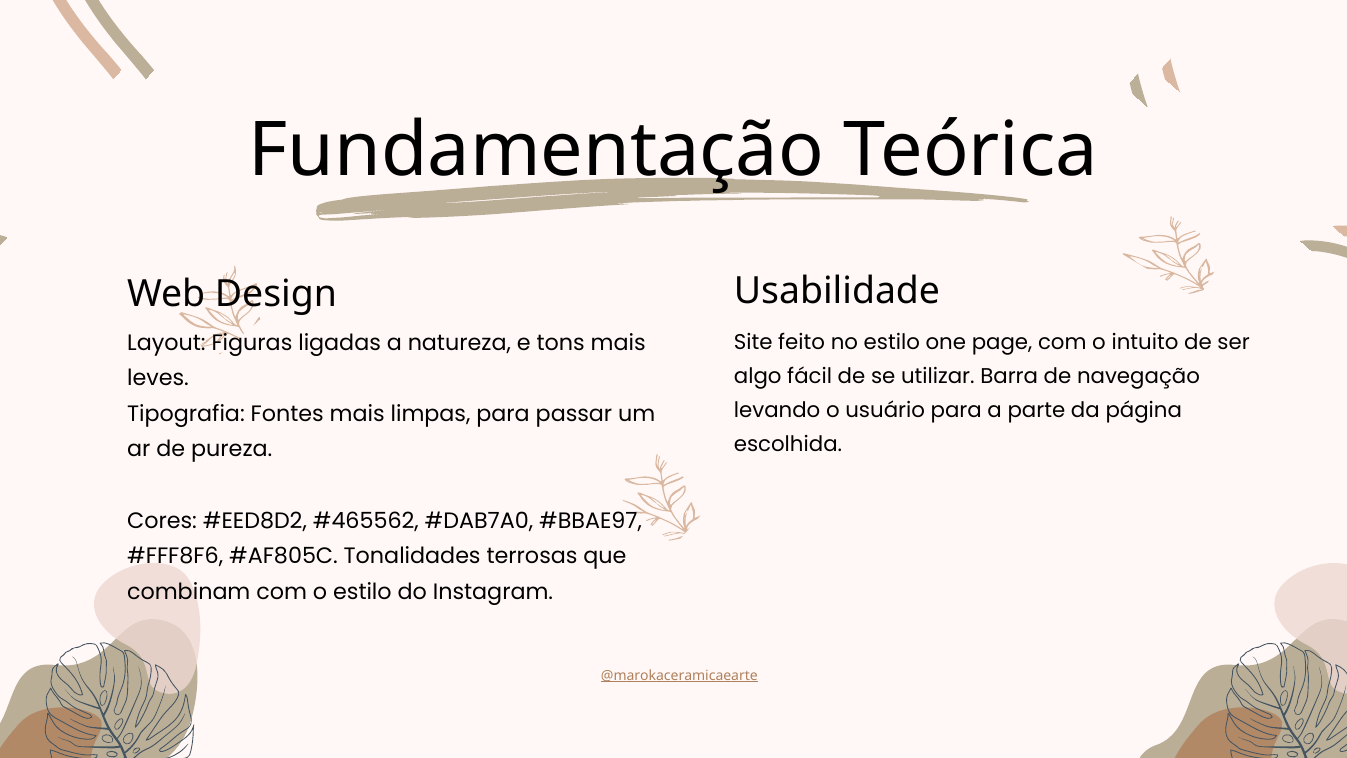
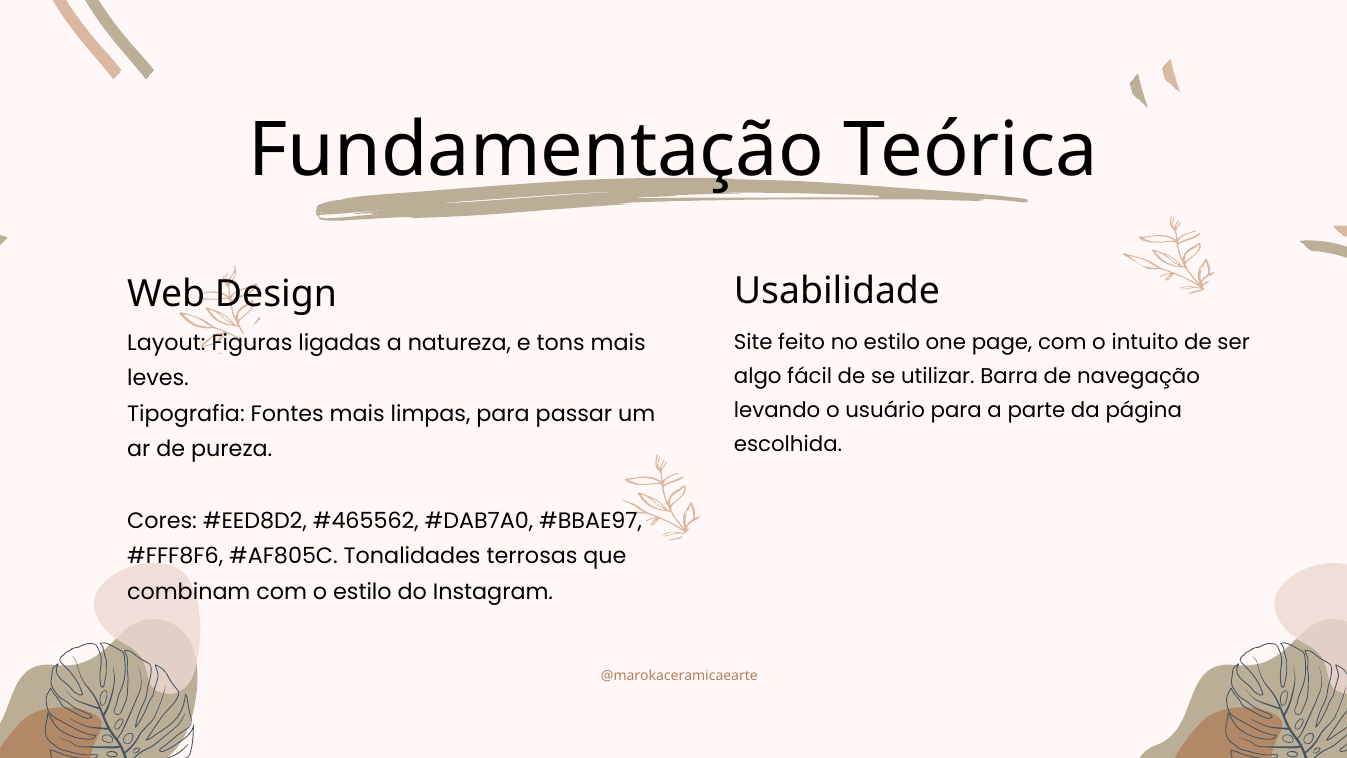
@marokaceramicaearte underline: present -> none (679, 675)
